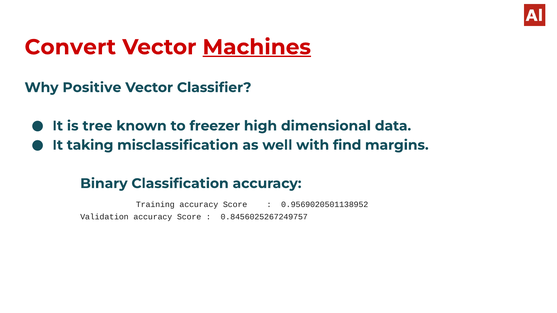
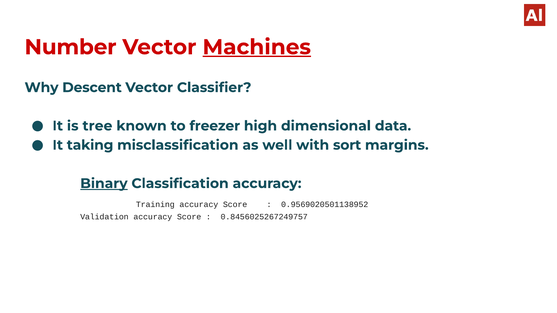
Convert: Convert -> Number (70, 47)
Positive: Positive -> Descent (92, 88)
find: find -> sort (347, 145)
Binary underline: none -> present (104, 184)
